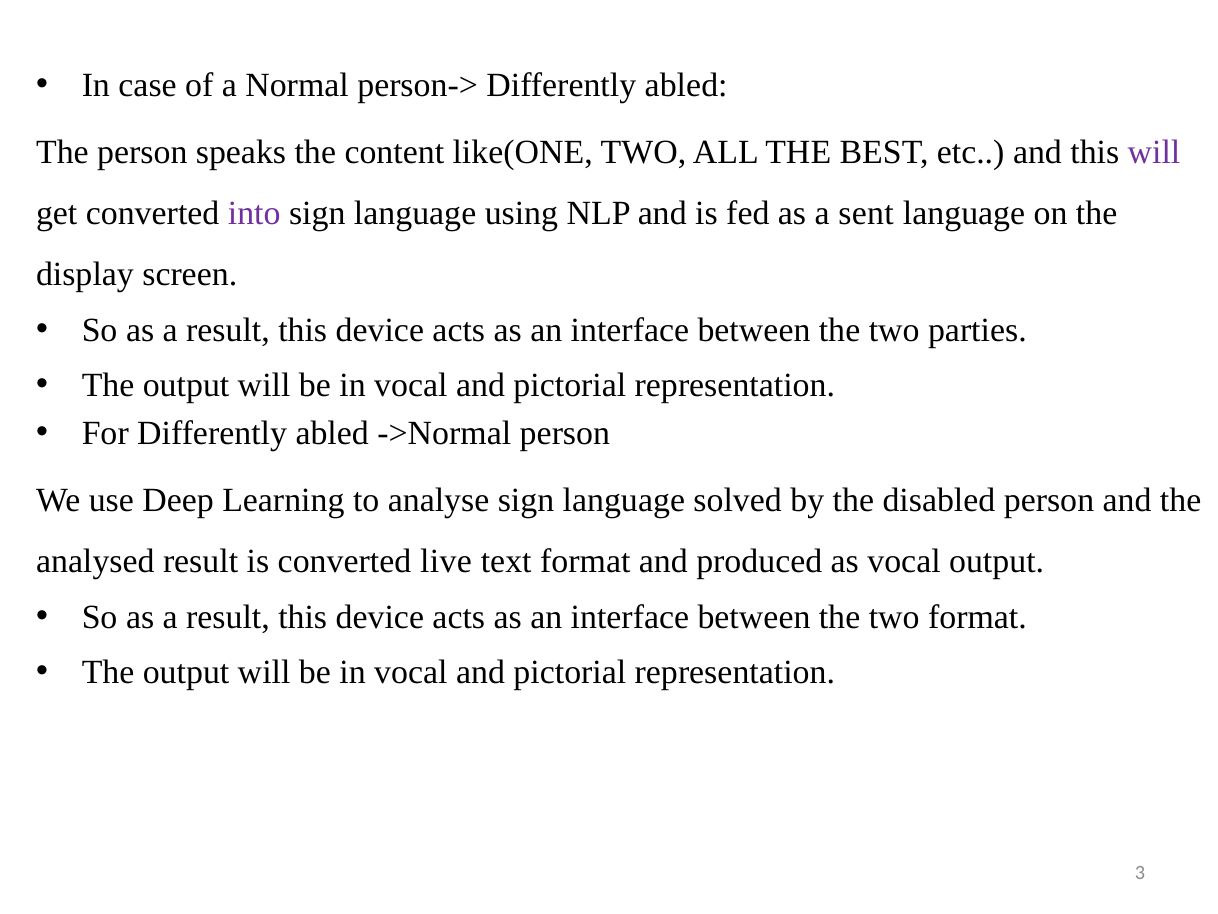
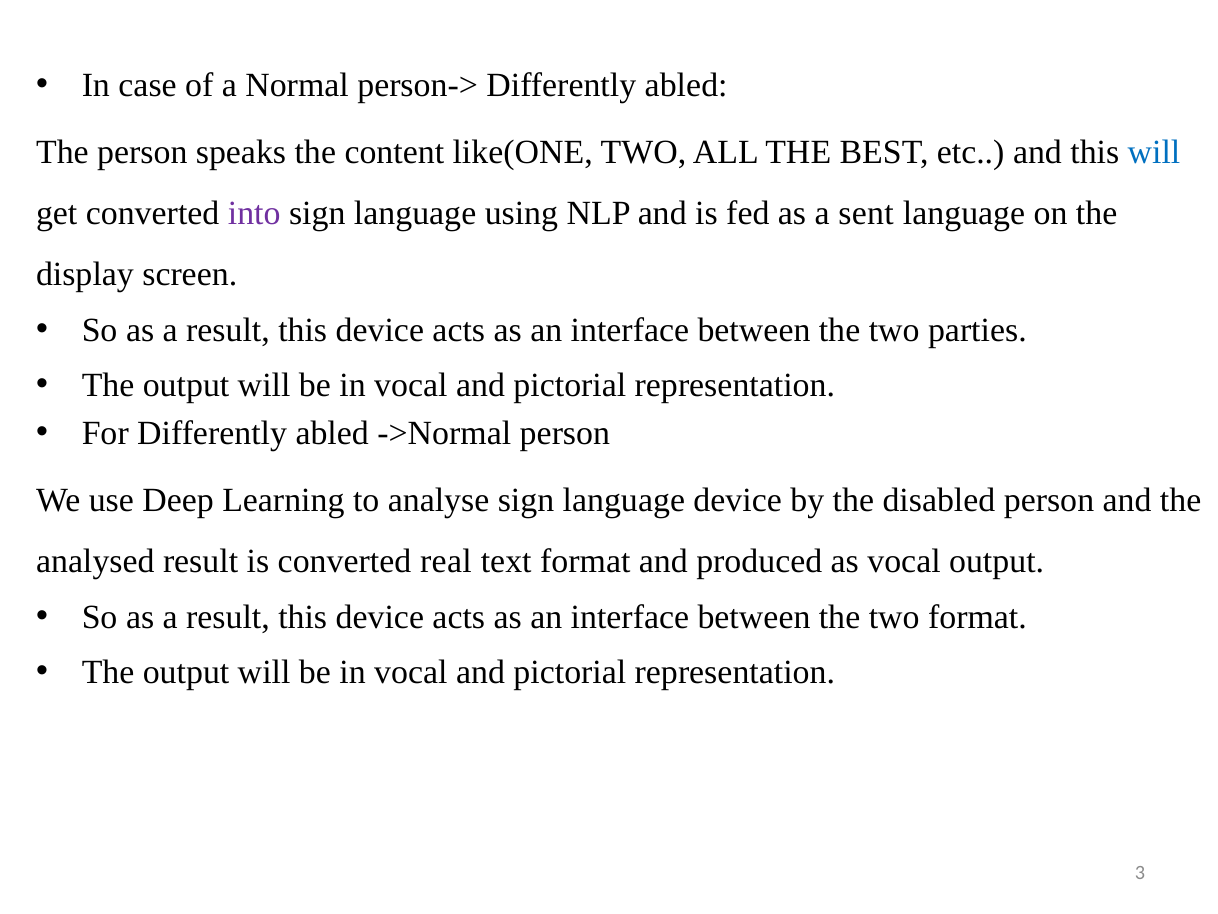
will colour: purple -> blue (1154, 153)
language solved: solved -> device (738, 500)
live: live -> real (446, 561)
